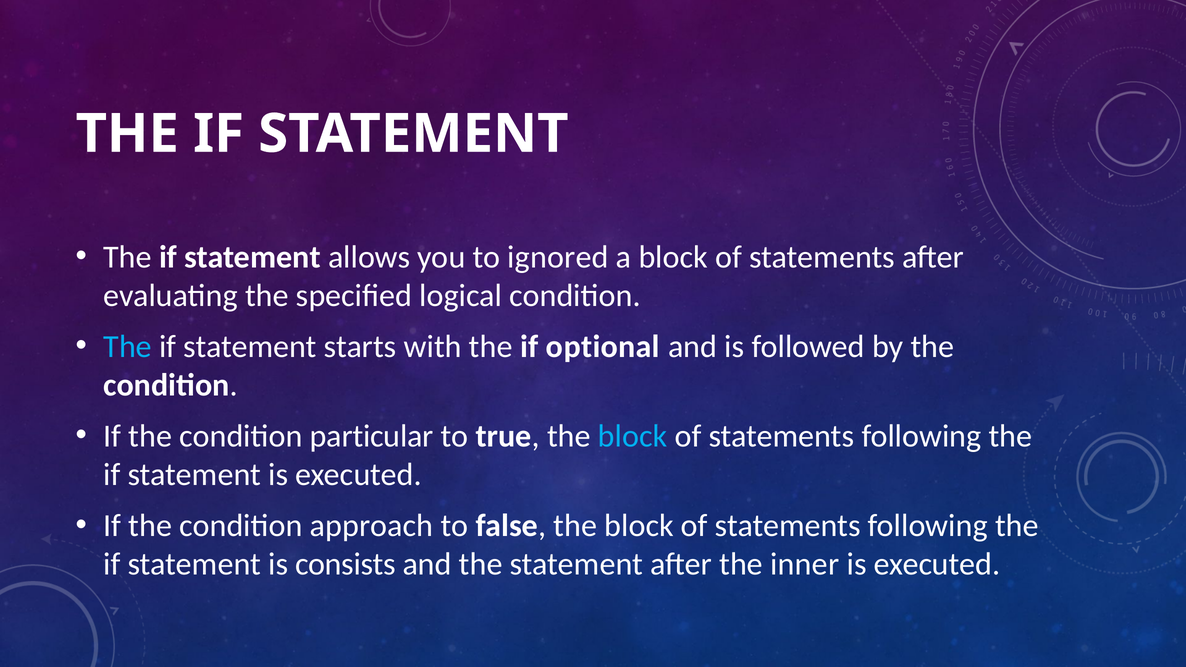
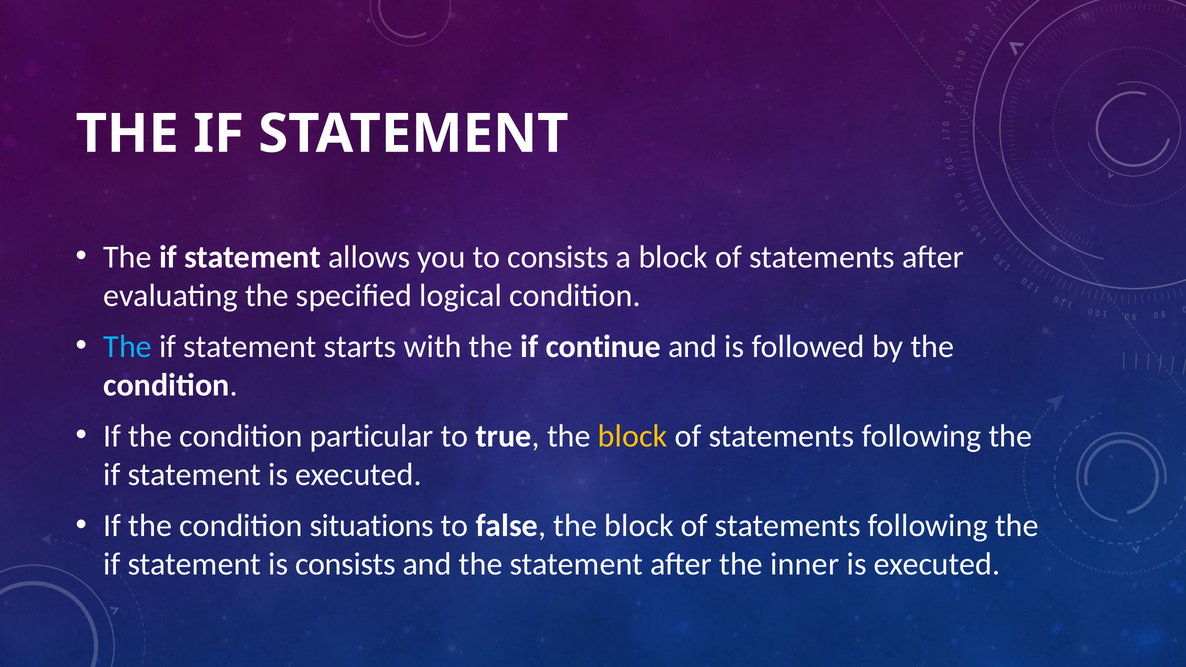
to ignored: ignored -> consists (558, 257)
optional: optional -> continue (603, 347)
block colour: light blue -> yellow (633, 436)
approach: approach -> situations (372, 526)
